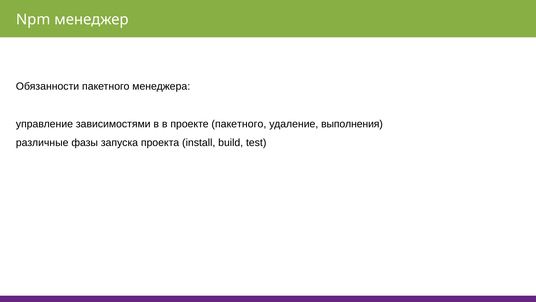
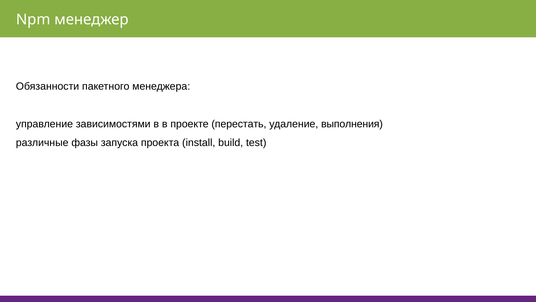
проекте пакетного: пакетного -> перестать (239, 124)
